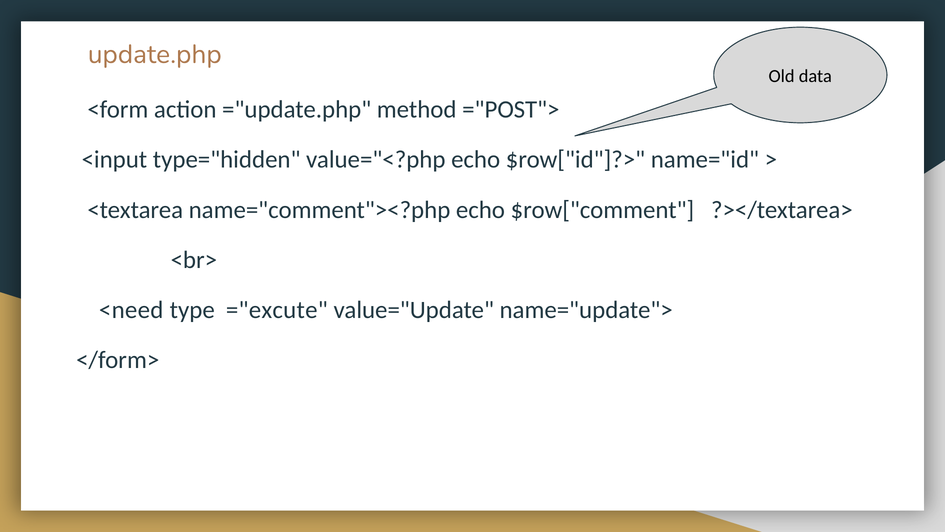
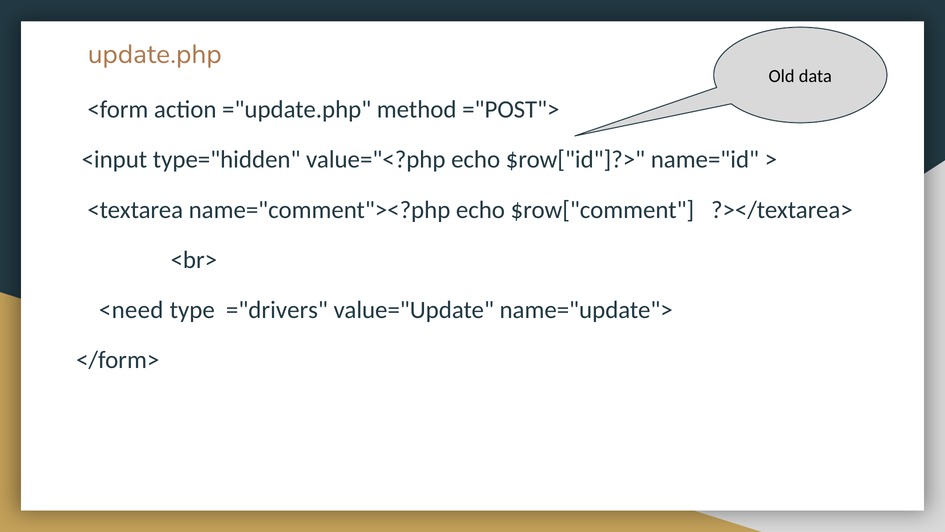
="excute: ="excute -> ="drivers (277, 310)
